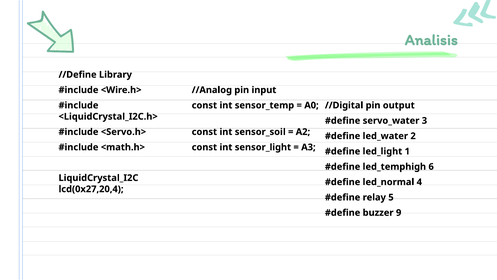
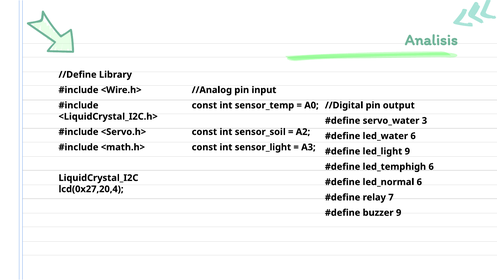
led_water 2: 2 -> 6 (413, 136)
led_light 1: 1 -> 9 (407, 151)
led_normal 4: 4 -> 6 (419, 182)
5: 5 -> 7 (391, 197)
